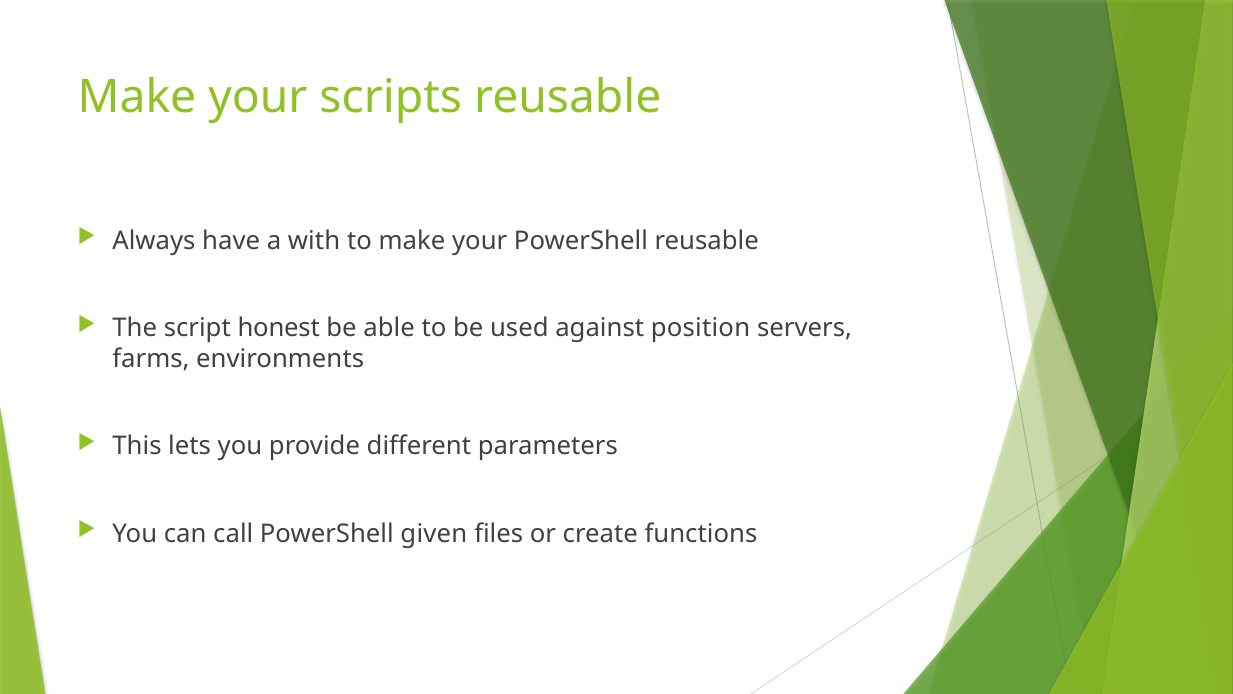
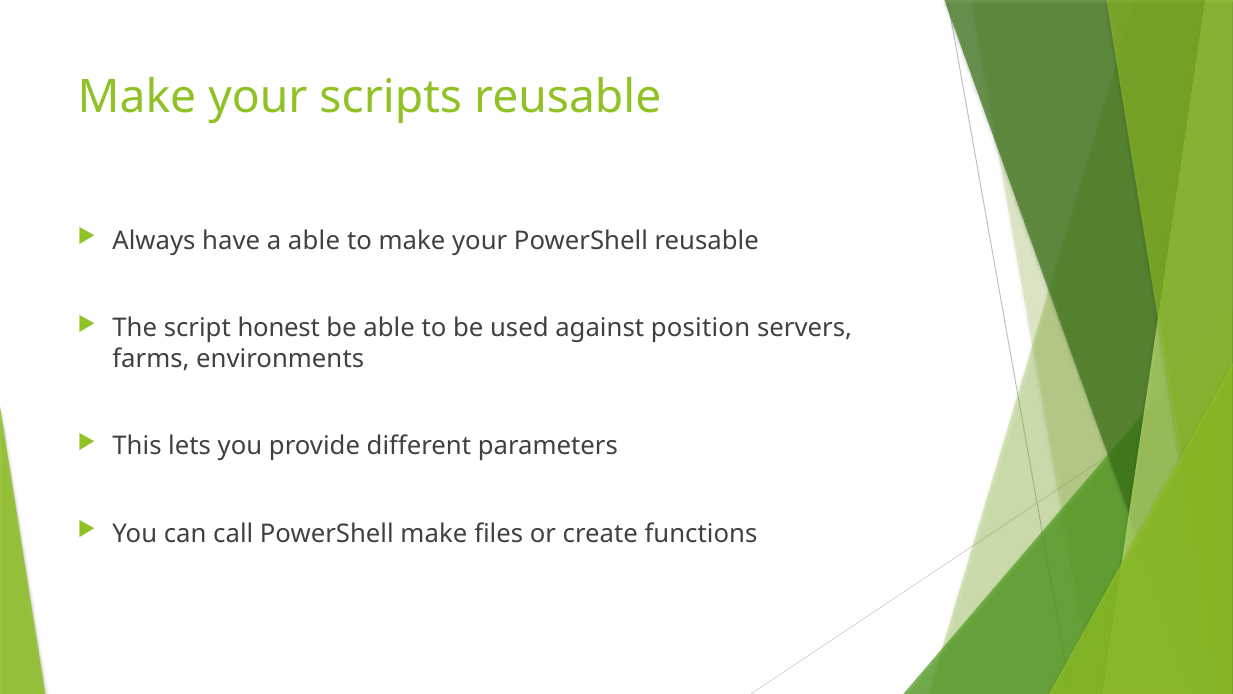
a with: with -> able (314, 240)
PowerShell given: given -> make (434, 534)
